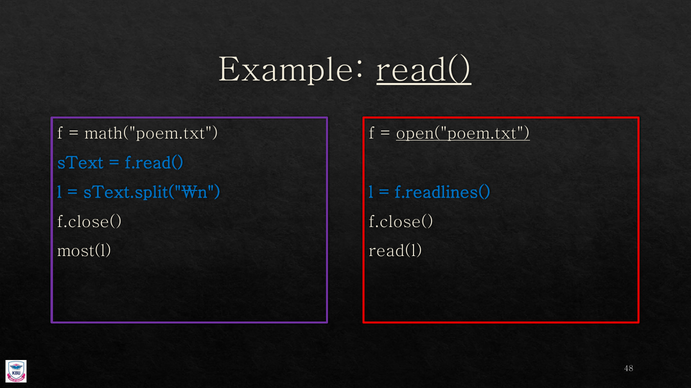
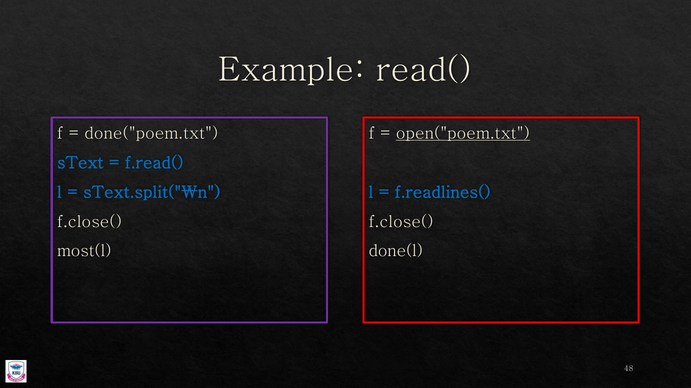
read( underline: present -> none (424, 70)
math("poem.txt: math("poem.txt -> done("poem.txt (151, 133)
read(l: read(l -> done(l (396, 251)
